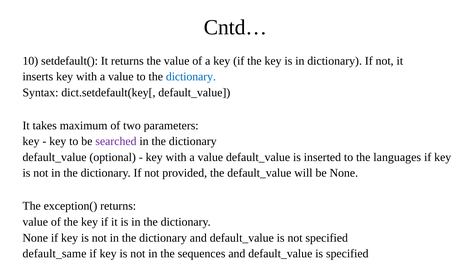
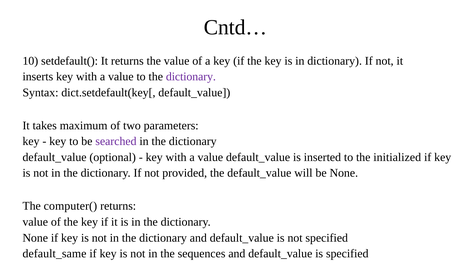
dictionary colour: blue -> purple (191, 77)
languages: languages -> initialized (397, 157)
exception(: exception( -> computer( (70, 206)
